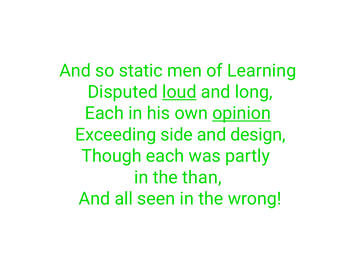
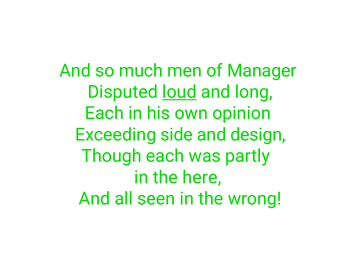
static: static -> much (141, 71)
Learning: Learning -> Manager (262, 71)
opinion underline: present -> none (242, 113)
than: than -> here (202, 177)
